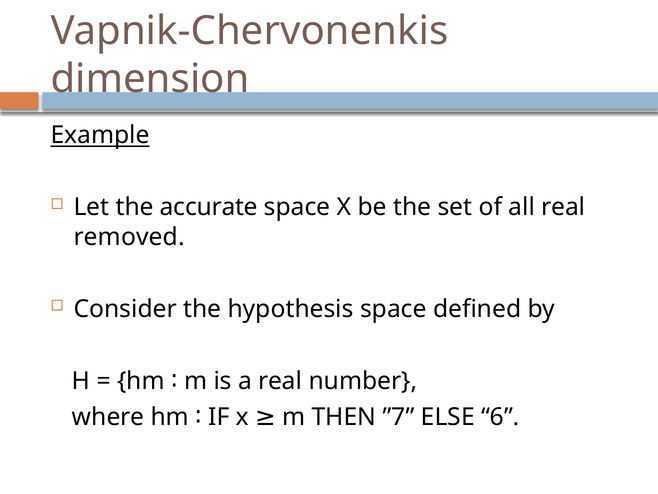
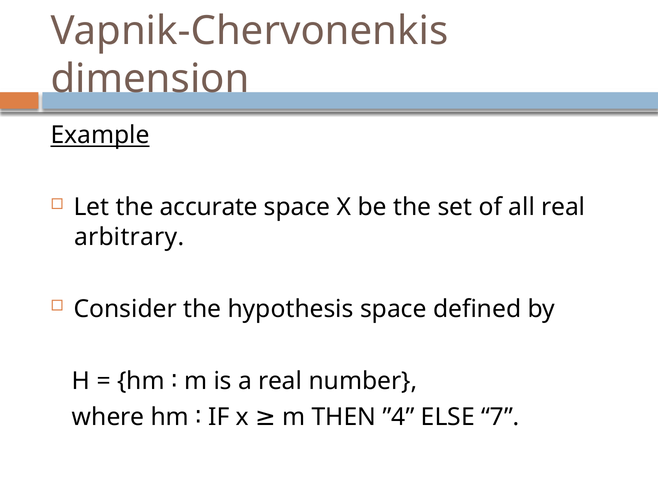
removed: removed -> arbitrary (129, 237)
”7: ”7 -> ”4 (399, 417)
6: 6 -> 7 (500, 417)
